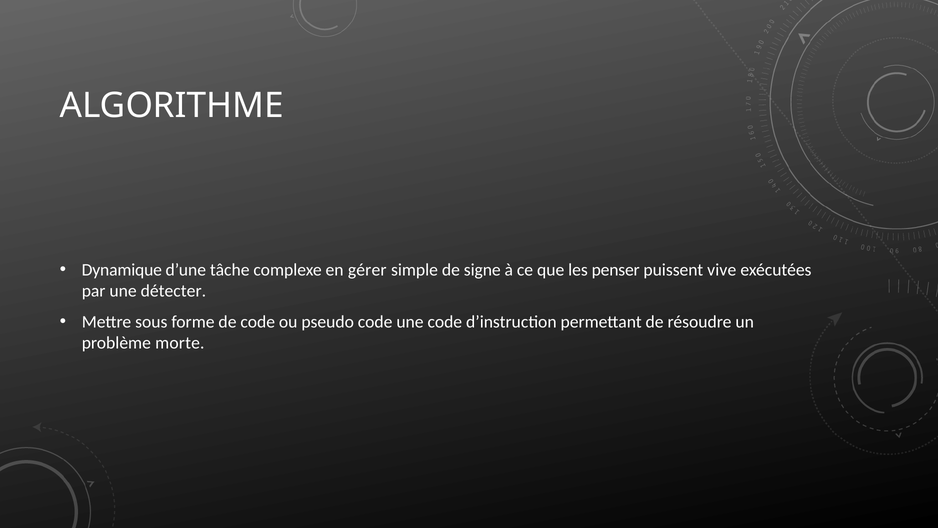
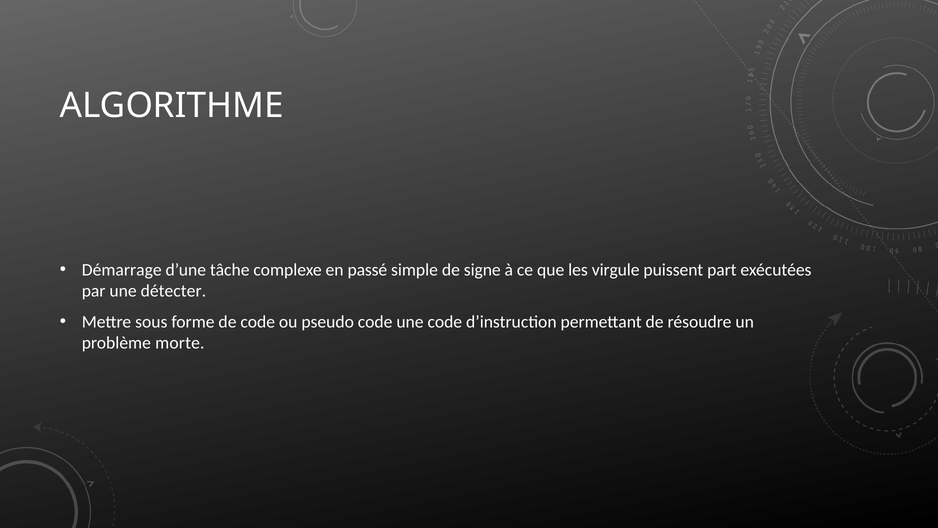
Dynamique: Dynamique -> Démarrage (122, 270)
gérer: gérer -> passé (367, 270)
penser: penser -> virgule (616, 270)
vive: vive -> part (722, 270)
